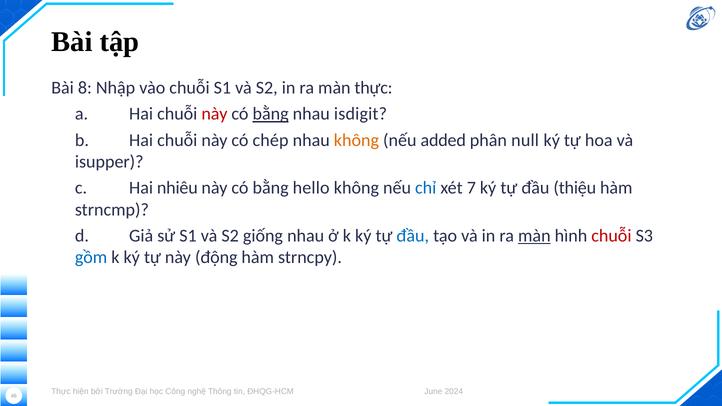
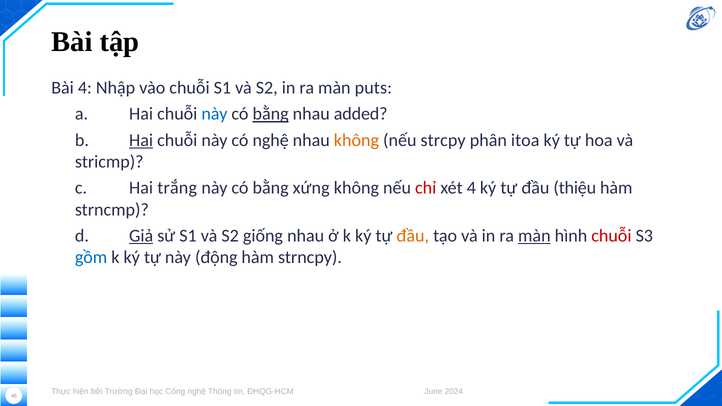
Bài 8: 8 -> 4 (85, 88)
màn thực: thực -> puts (373, 88)
này colour: red -> blue (214, 114)
isdigit: isdigit -> added (361, 114)
Hai underline: none -> present (141, 140)
có chép: chép -> nghệ (271, 140)
added: added -> strcpy (443, 140)
null: null -> itoa (525, 140)
isupper: isupper -> stricmp (109, 162)
nhiêu: nhiêu -> trắng (177, 188)
hello: hello -> xứng (311, 188)
chỉ colour: blue -> red (426, 188)
xét 7: 7 -> 4 (471, 188)
Giả underline: none -> present (141, 236)
đầu colour: blue -> orange (413, 236)
